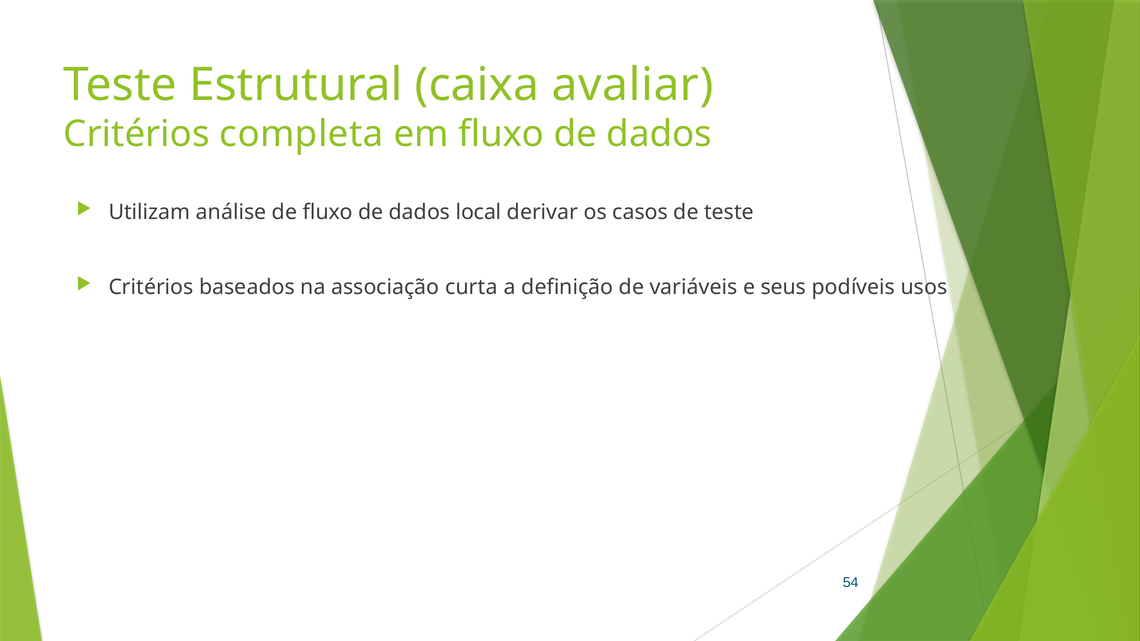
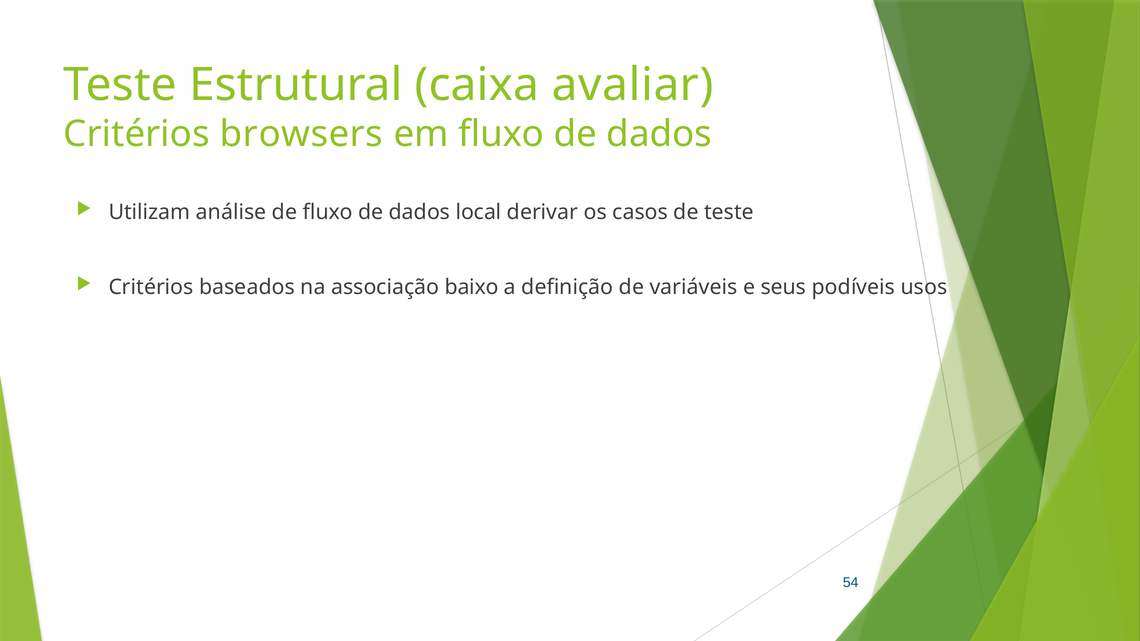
completa: completa -> browsers (301, 134)
curta: curta -> baixo (472, 287)
